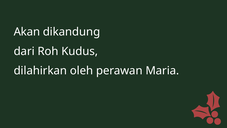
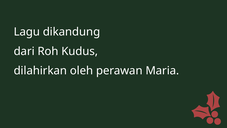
Akan: Akan -> Lagu (27, 32)
